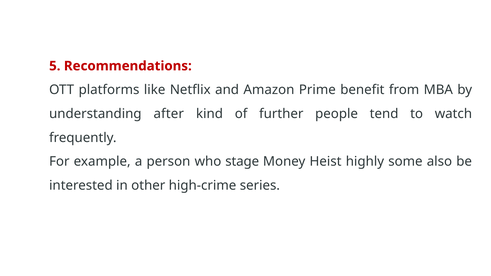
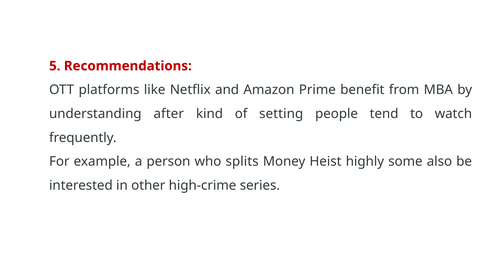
further: further -> setting (281, 114)
stage: stage -> splits (242, 162)
